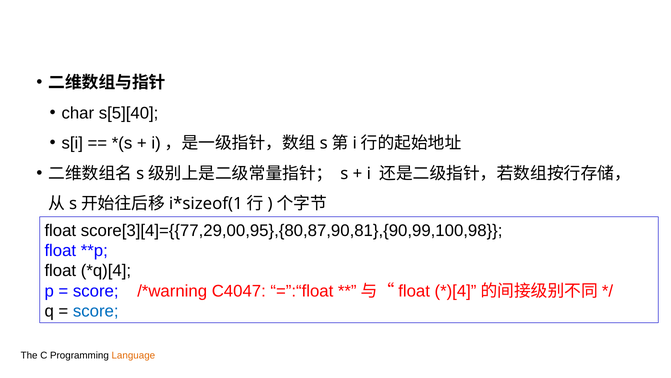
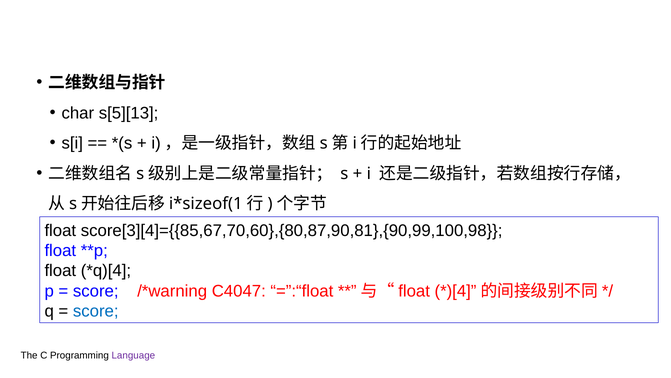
s[5][40: s[5][40 -> s[5][13 (129, 113)
score[3][4]={{77,29,00,95},{80,87,90,81},{90,99,100,98: score[3][4]={{77,29,00,95},{80,87,90,81},{90,99,100,98 -> score[3][4]={{85,67,70,60},{80,87,90,81},{90,99,100,98 (292, 230)
Language colour: orange -> purple (133, 355)
